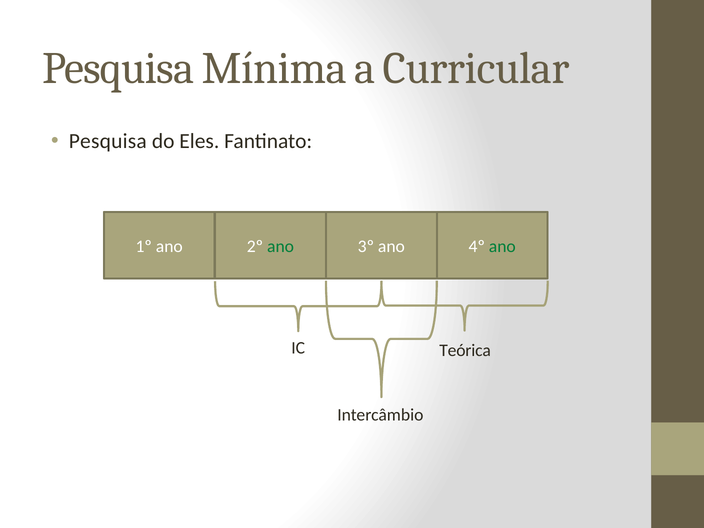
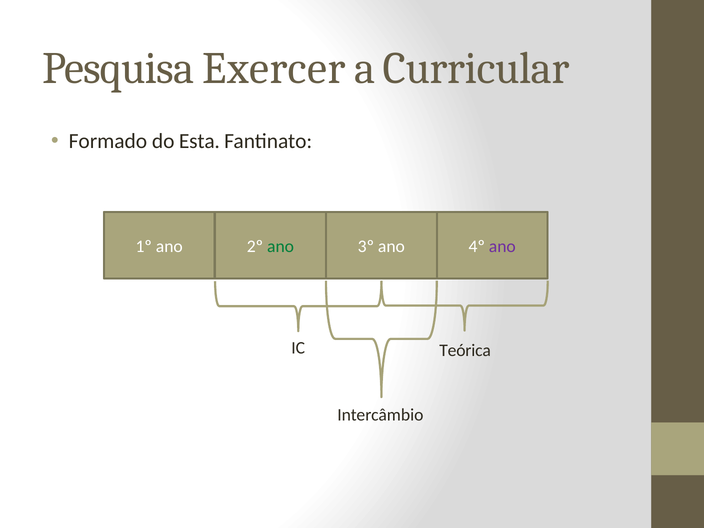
Mínima: Mínima -> Exercer (274, 68)
Pesquisa: Pesquisa -> Formado (108, 141)
Eles: Eles -> Esta (199, 141)
ano colour: green -> purple (502, 246)
